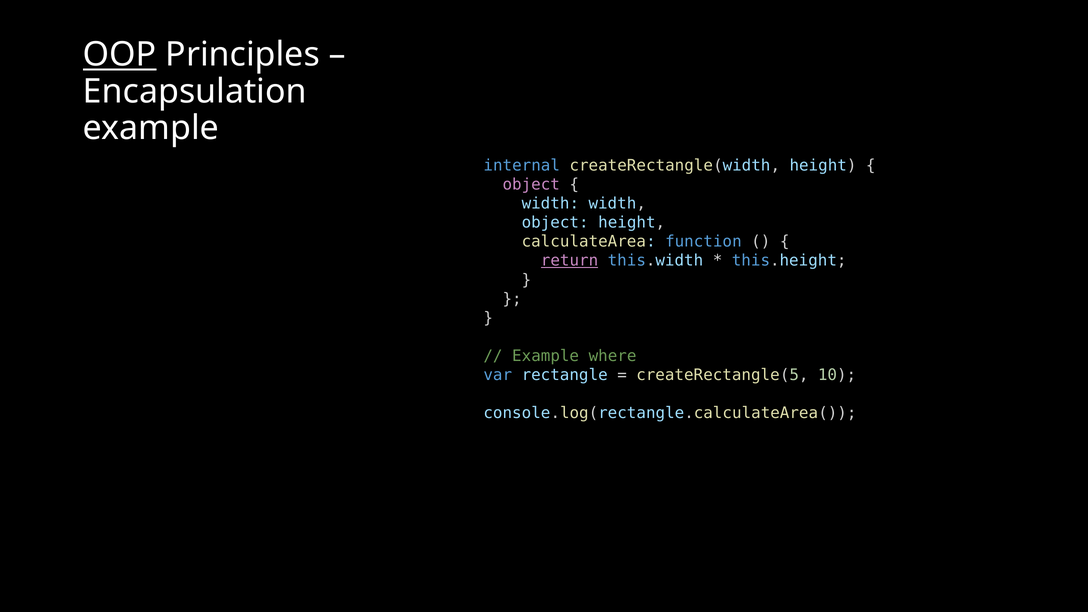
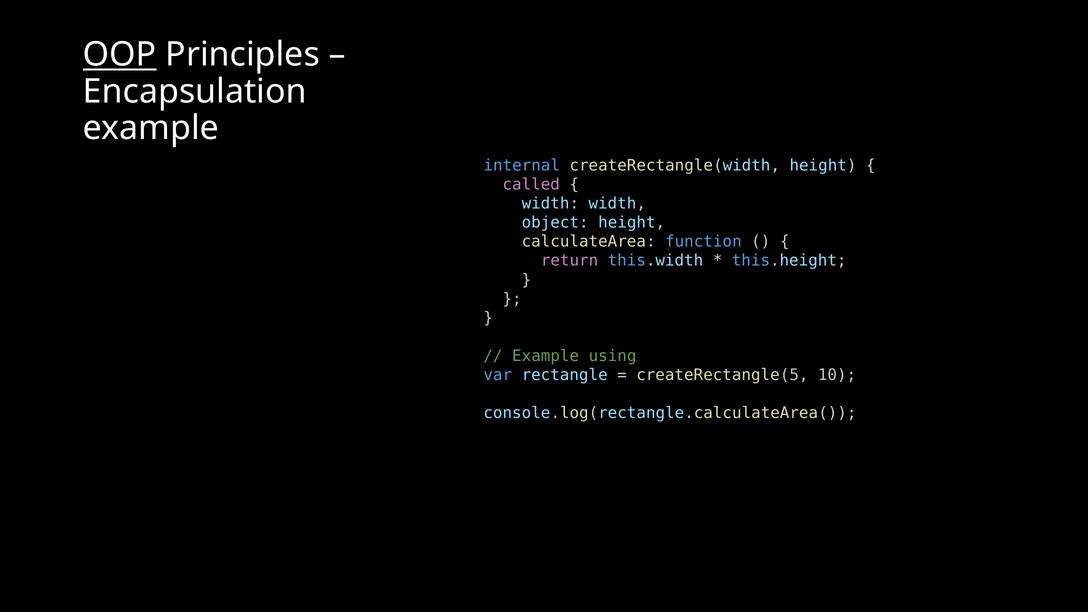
object: object -> called (531, 185)
return underline: present -> none (570, 261)
where: where -> using (613, 356)
